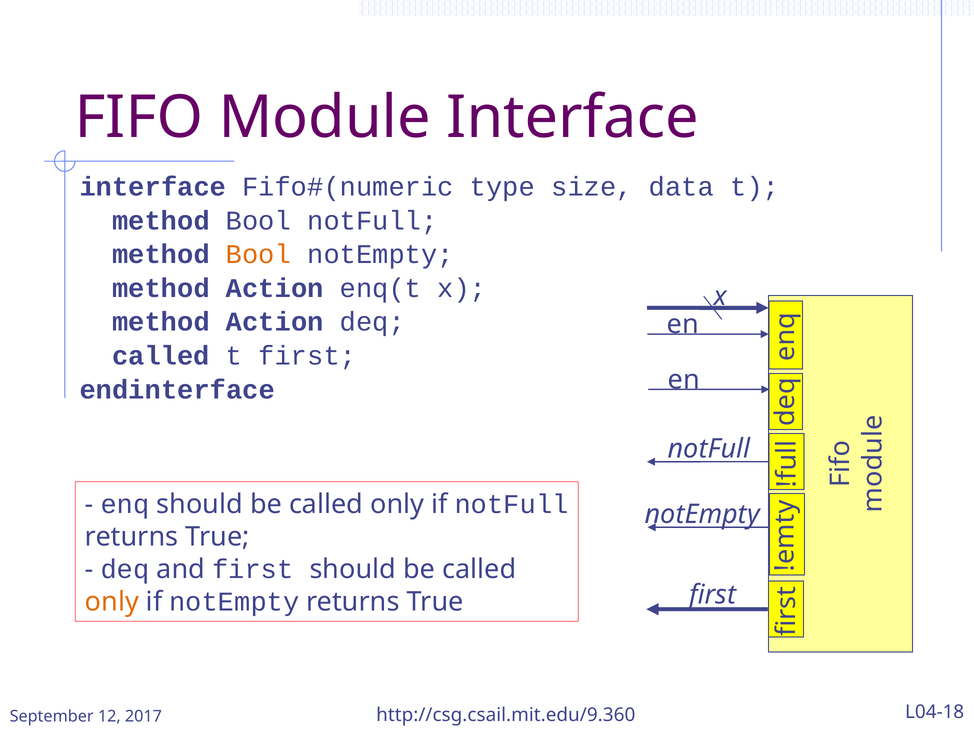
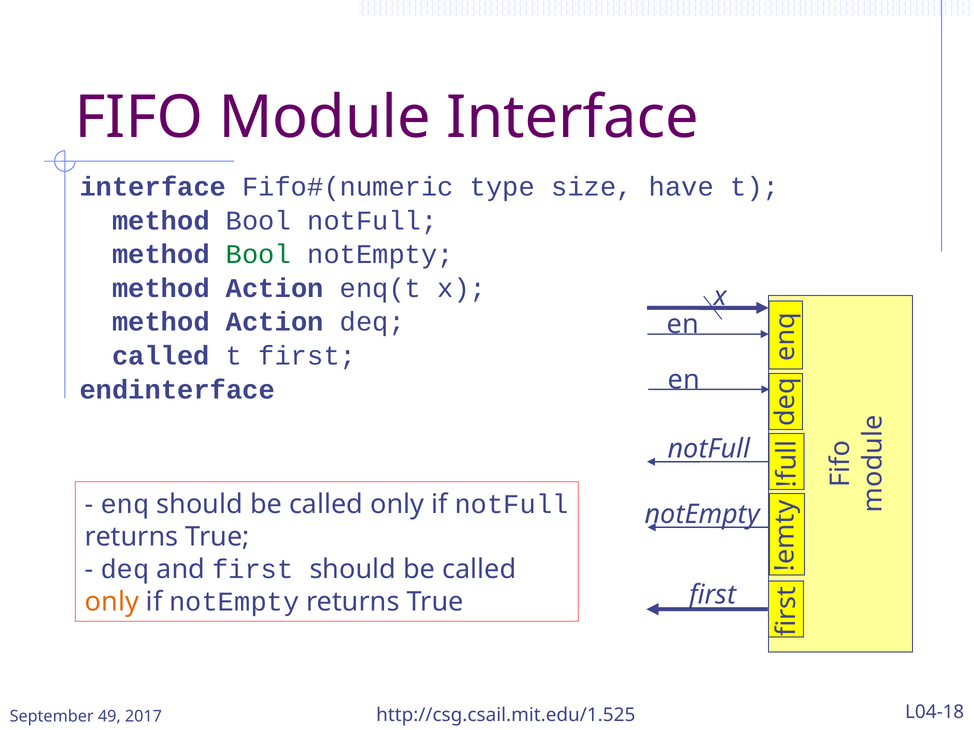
data: data -> have (681, 187)
Bool colour: orange -> green (258, 255)
http://csg.csail.mit.edu/9.360: http://csg.csail.mit.edu/9.360 -> http://csg.csail.mit.edu/1.525 (506, 716)
12: 12 -> 49 (109, 717)
